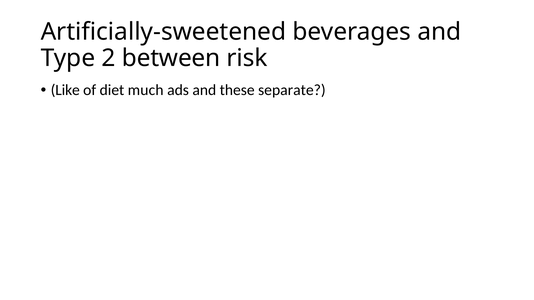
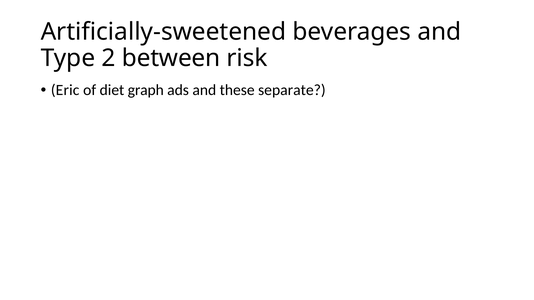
Like: Like -> Eric (65, 90)
much: much -> graph (146, 90)
